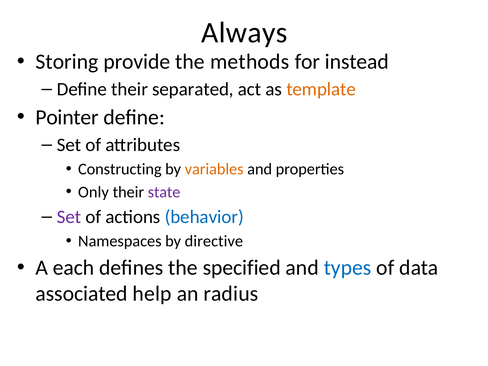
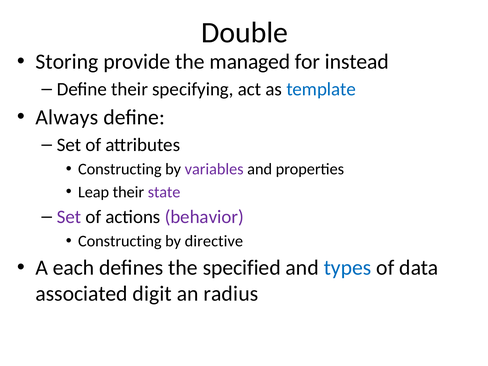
Always: Always -> Double (245, 33)
methods: methods -> managed (250, 62)
separated: separated -> specifying (193, 89)
template colour: orange -> blue (321, 89)
Pointer: Pointer -> Always (67, 117)
variables colour: orange -> purple (214, 169)
Only: Only -> Leap (94, 192)
behavior colour: blue -> purple (204, 217)
Namespaces: Namespaces -> Constructing (120, 241)
help: help -> digit (152, 294)
